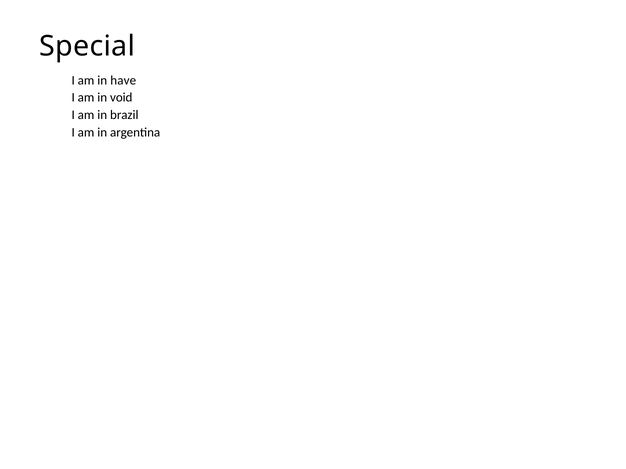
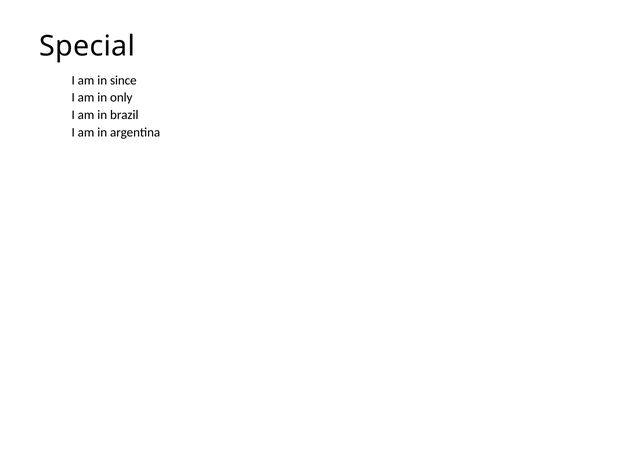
have: have -> since (123, 80)
void: void -> only (121, 98)
